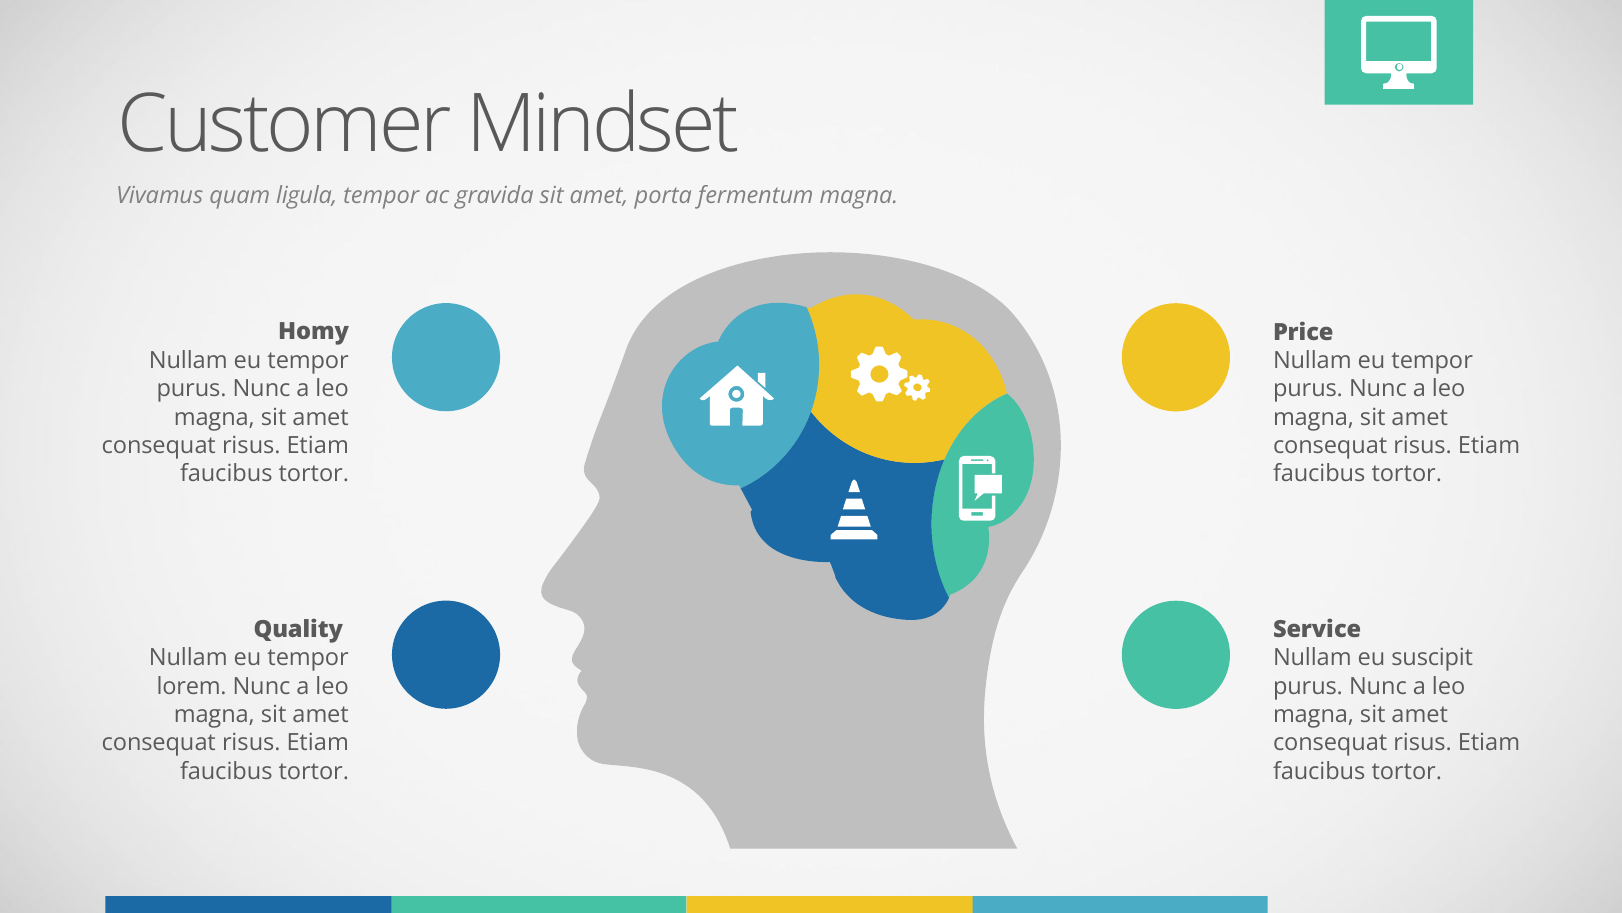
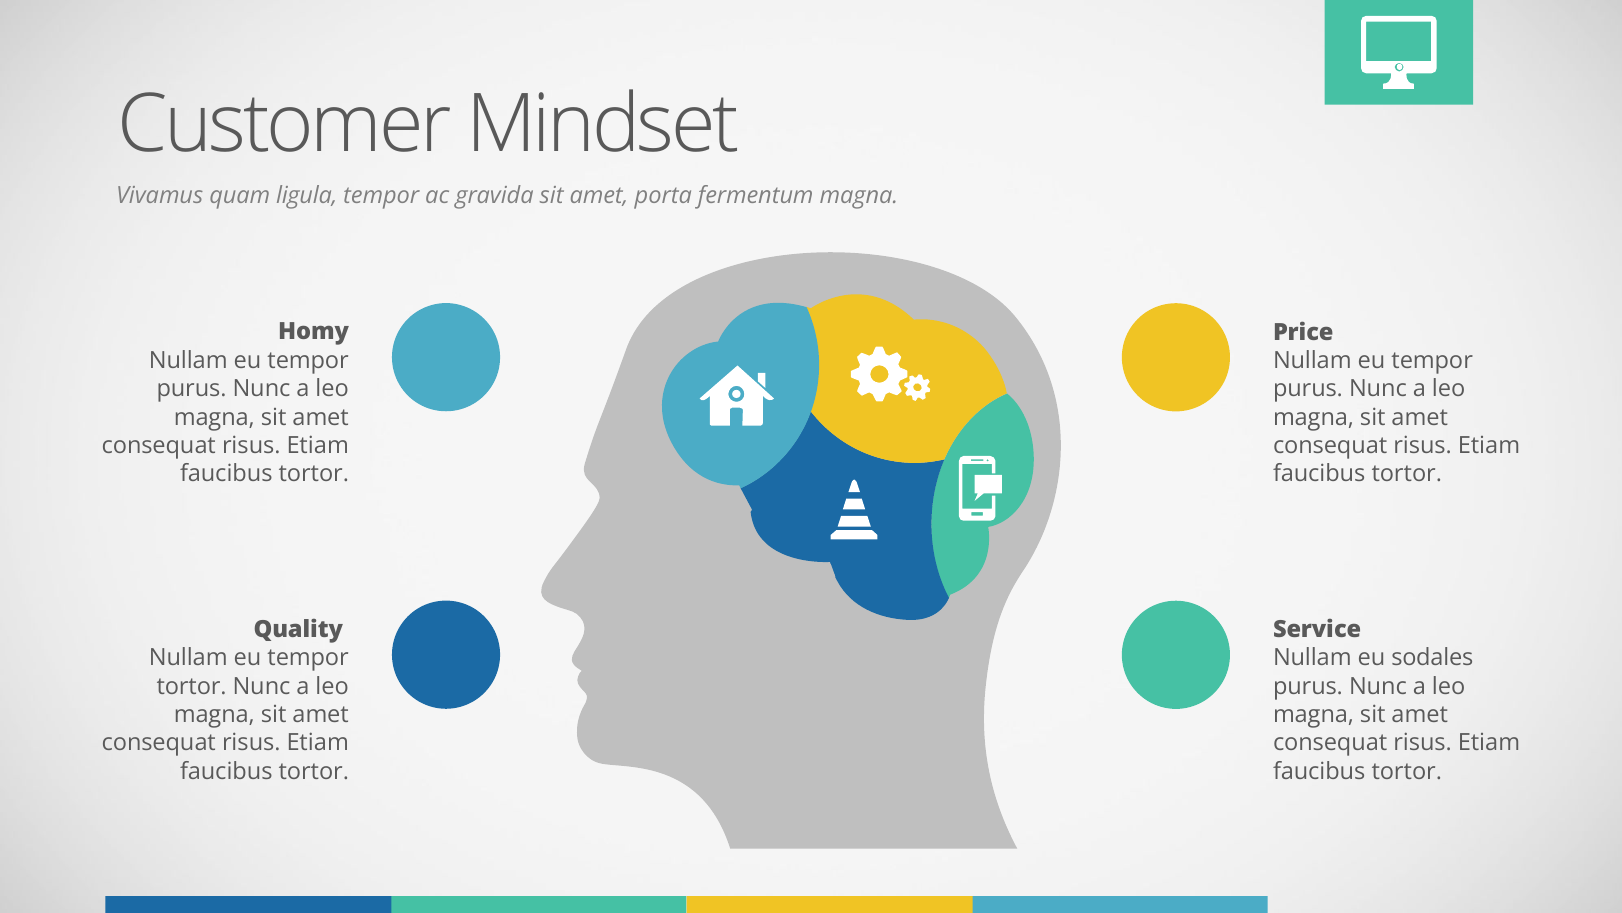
suscipit: suscipit -> sodales (1432, 658)
lorem: lorem -> tortor (192, 686)
